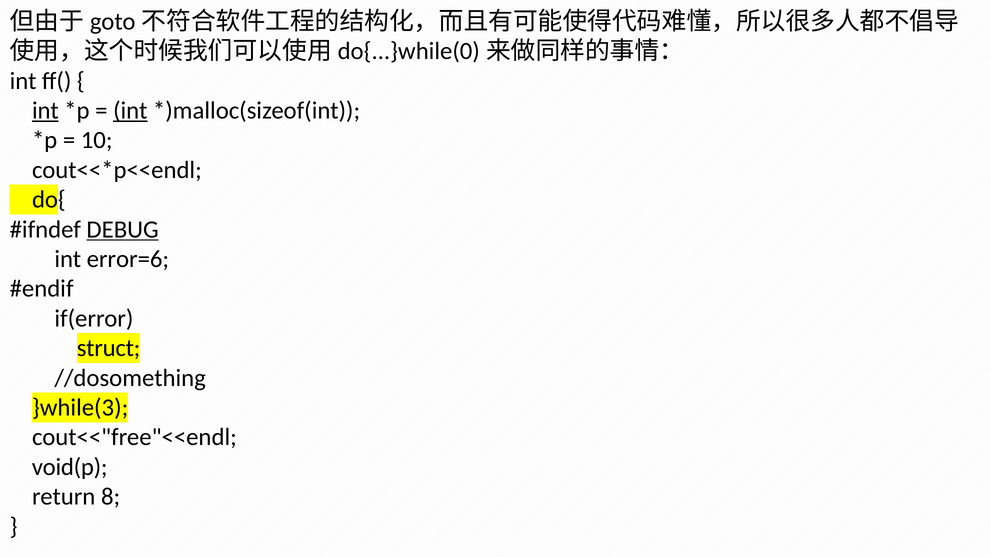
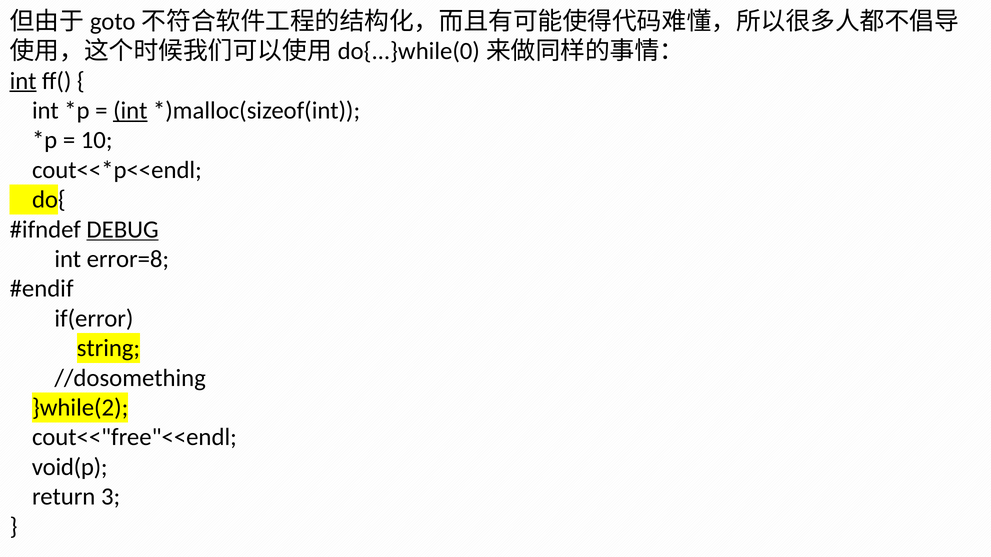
int underline: none -> present (23, 81)
int underline: present -> none (45, 111)
error=6: error=6 -> error=8 (128, 259)
struct: struct -> string (108, 348)
}while(3: }while(3 -> }while(2 (80, 408)
8: 8 -> 3 (111, 497)
